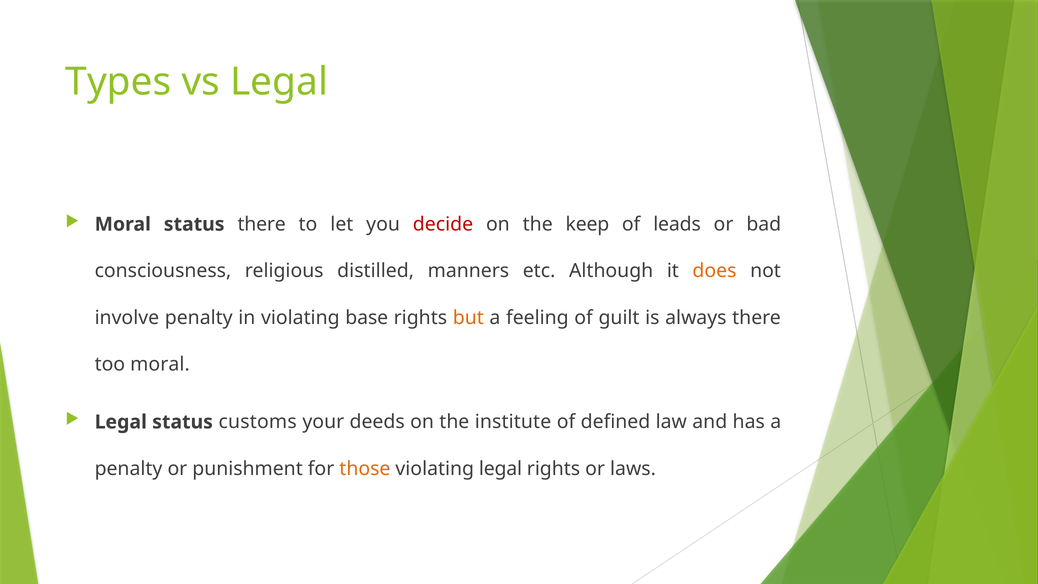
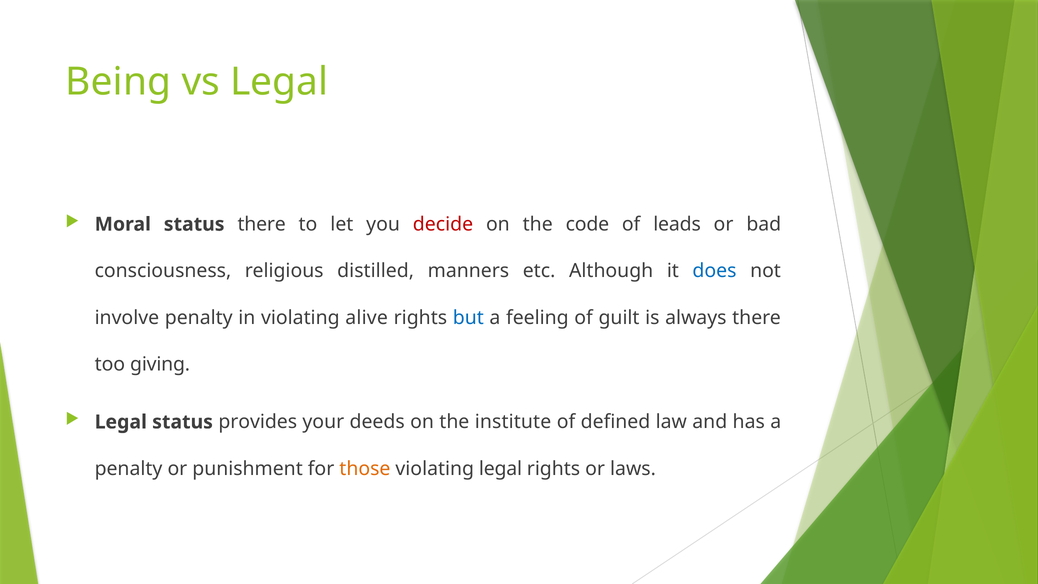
Types: Types -> Being (118, 82)
keep: keep -> code (587, 224)
does colour: orange -> blue (715, 271)
base: base -> alive (367, 318)
but colour: orange -> blue (468, 318)
too moral: moral -> giving (160, 364)
customs: customs -> provides (258, 422)
